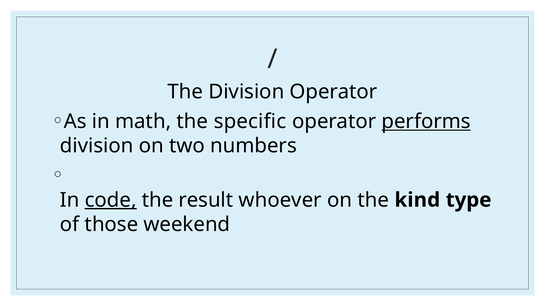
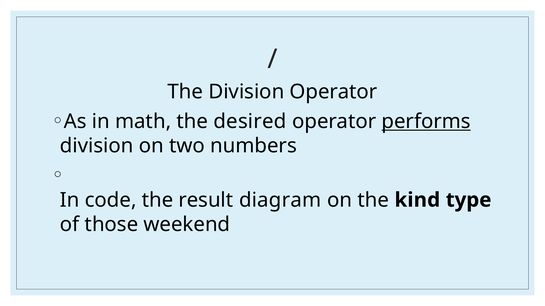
specific: specific -> desired (250, 122)
code underline: present -> none (111, 200)
whoever: whoever -> diagram (280, 200)
